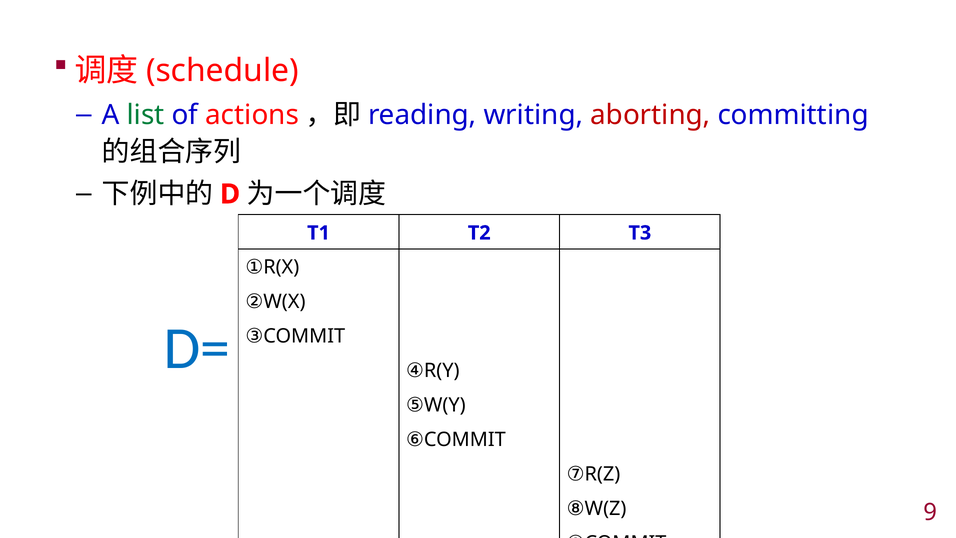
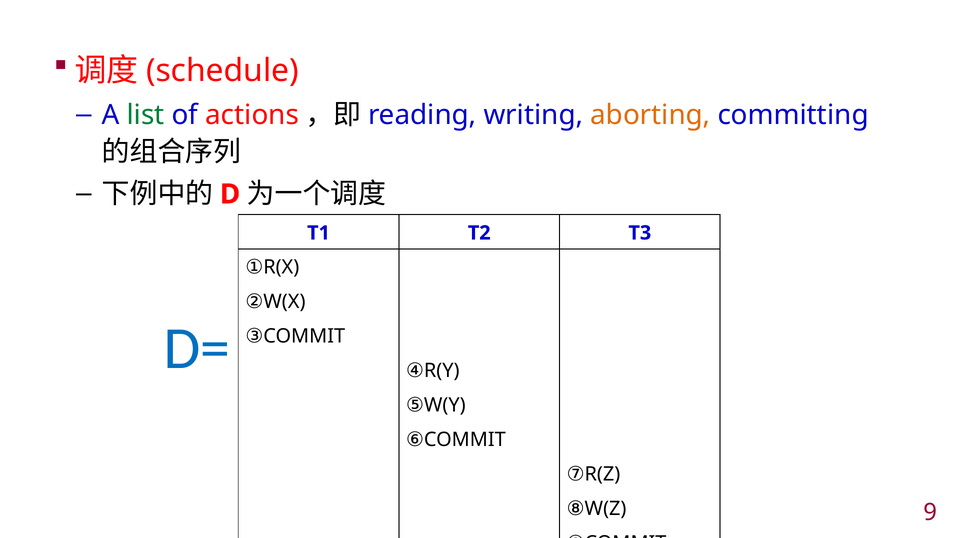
aborting colour: red -> orange (650, 115)
